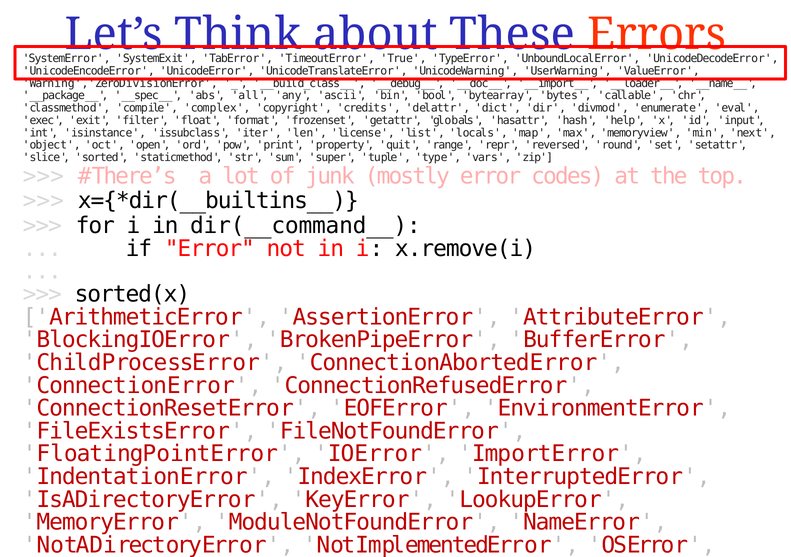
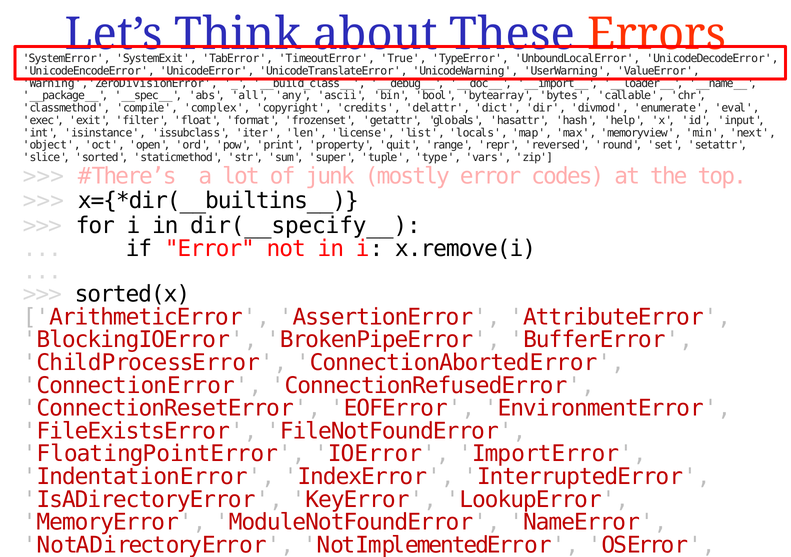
dir(__command__: dir(__command__ -> dir(__specify__ (305, 225)
